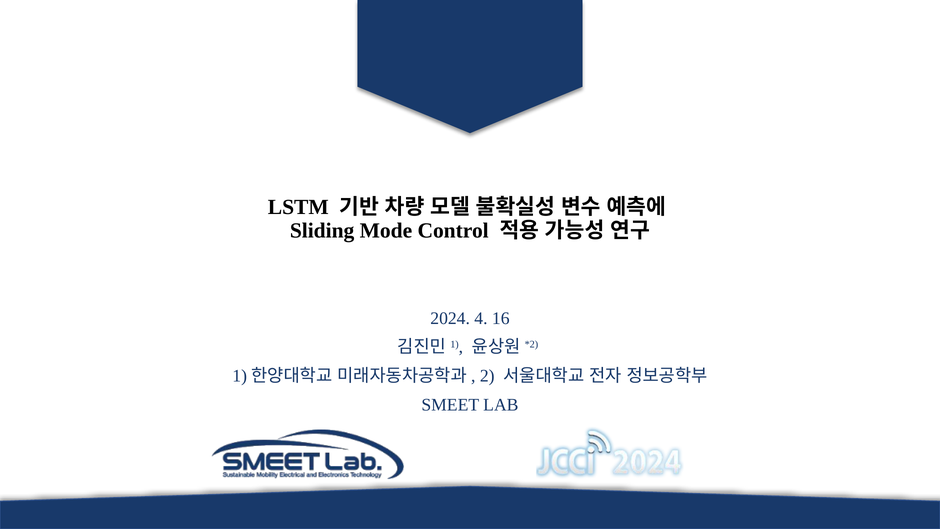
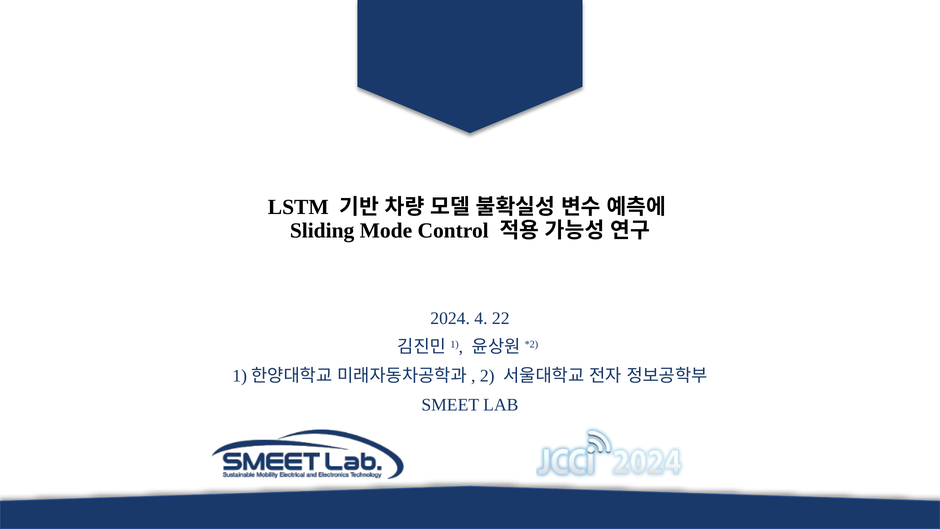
16: 16 -> 22 (501, 318)
